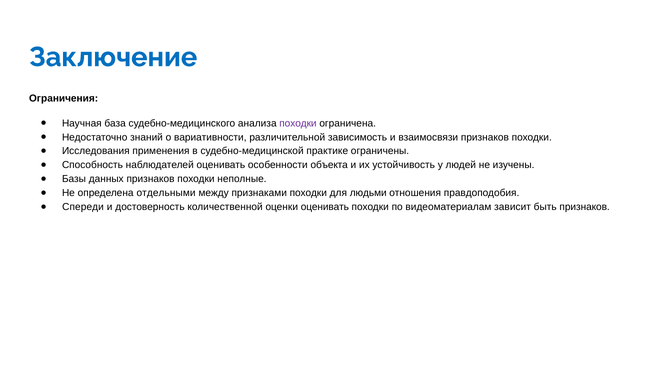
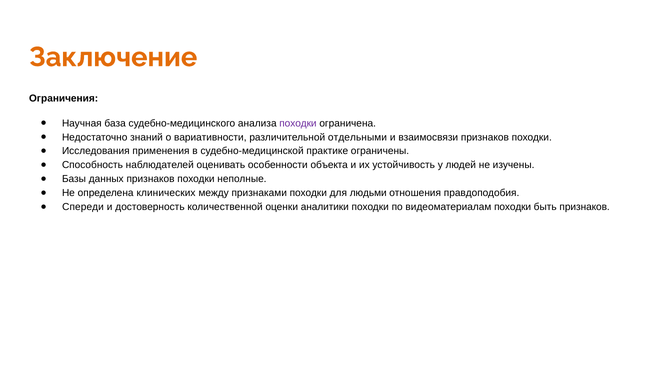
Заключение colour: blue -> orange (113, 57)
зависимость: зависимость -> отдельными (357, 137)
отдельными: отдельными -> клинических (166, 193)
оценки оценивать: оценивать -> аналитики (325, 207)
видеоматериалам зависит: зависит -> походки (513, 207)
